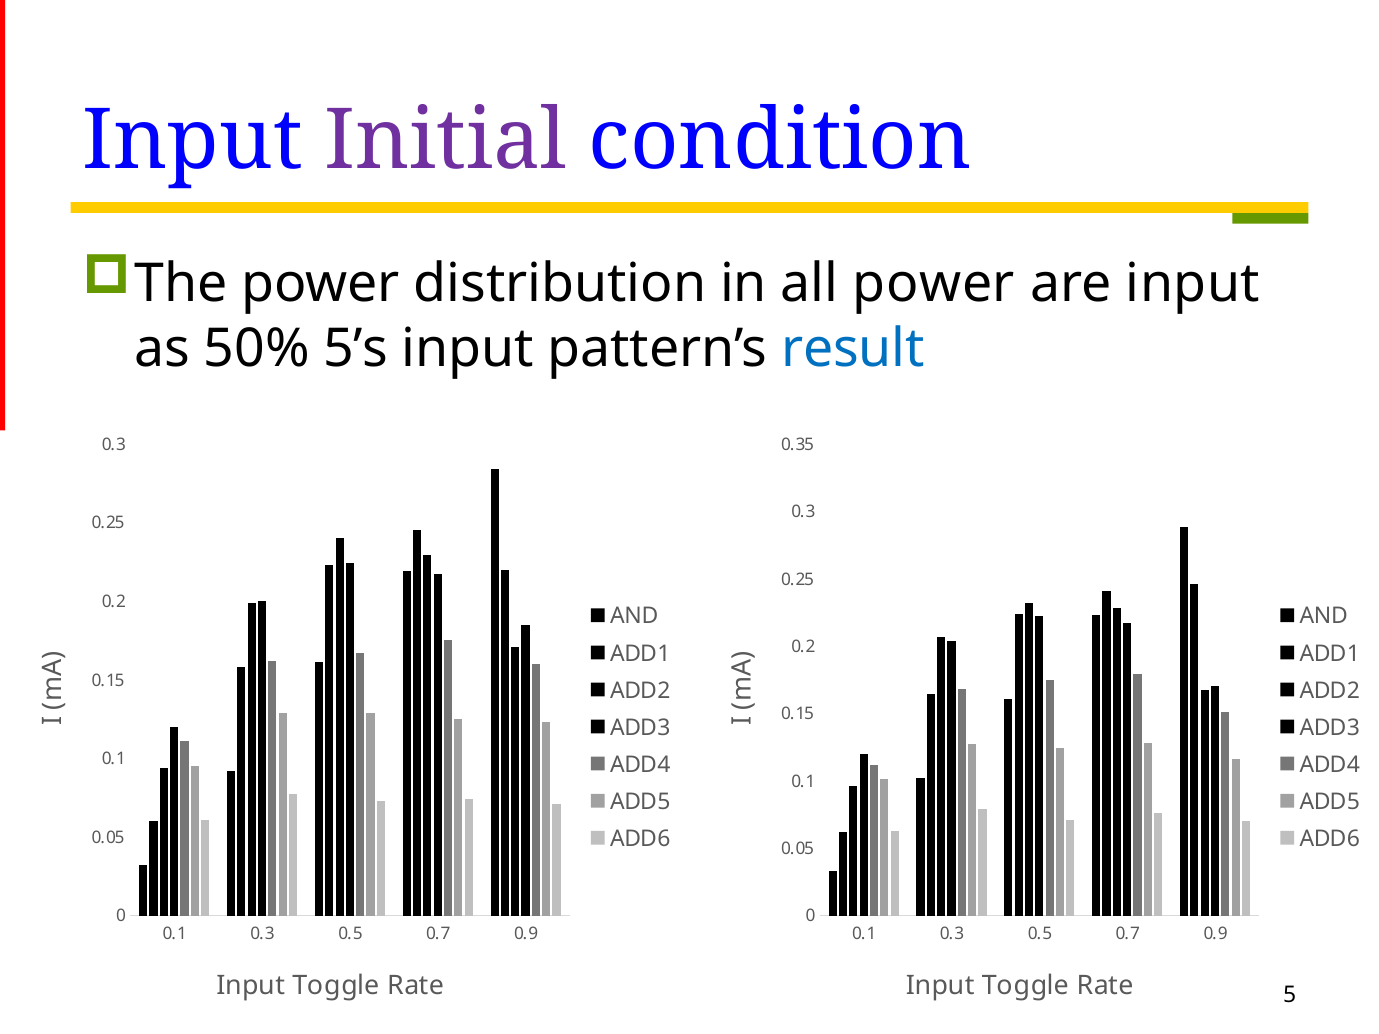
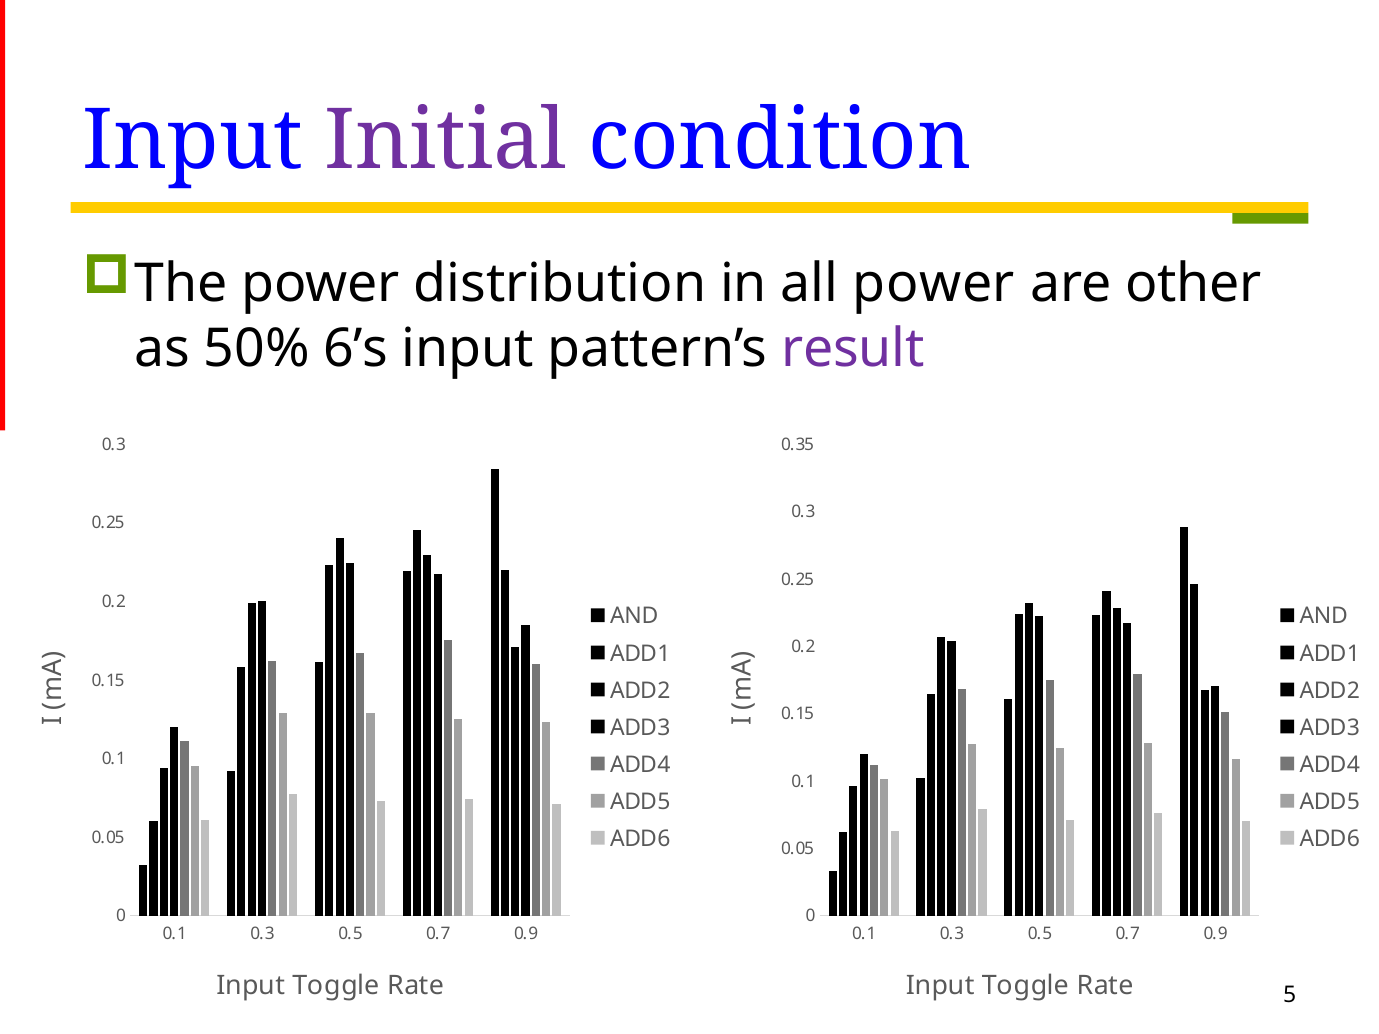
are input: input -> other (1193, 284)
5’s: 5’s -> 6’s (356, 349)
result colour: blue -> purple (853, 349)
